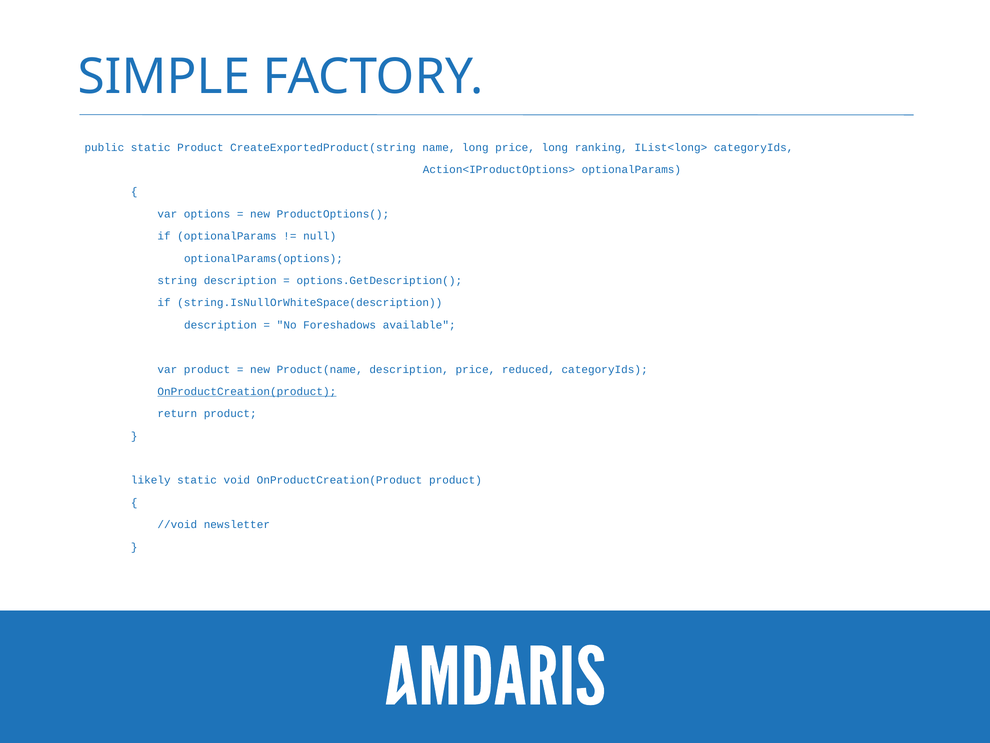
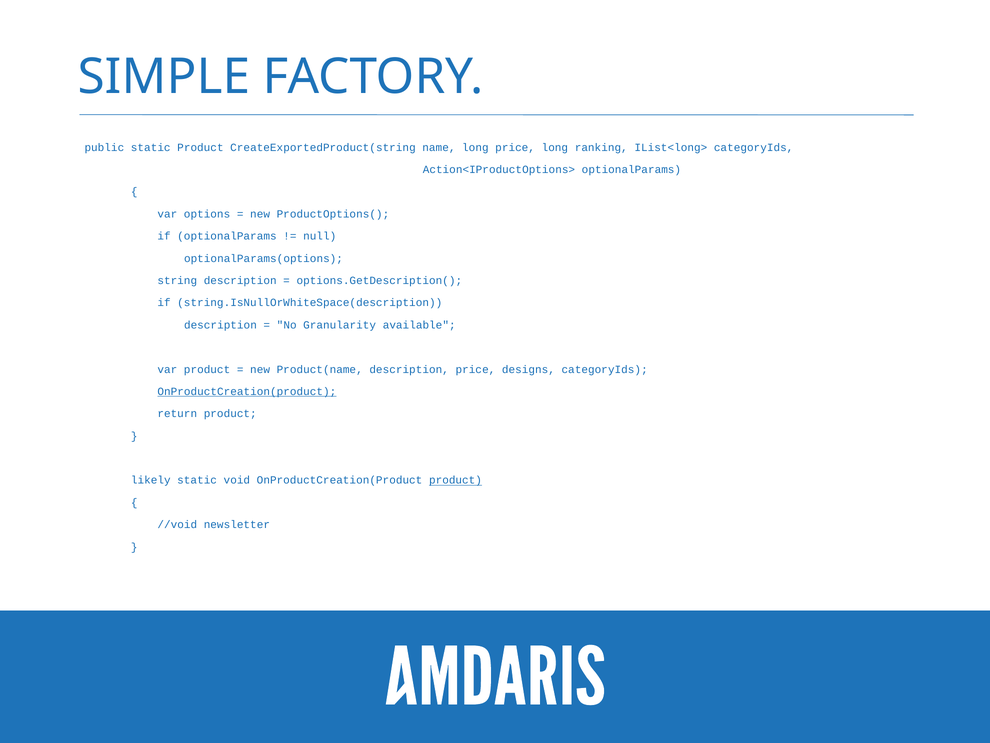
Foreshadows: Foreshadows -> Granularity (340, 325)
reduced: reduced -> designs (528, 369)
product underline: none -> present (455, 480)
